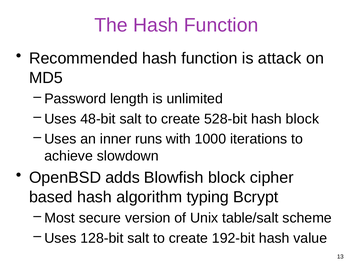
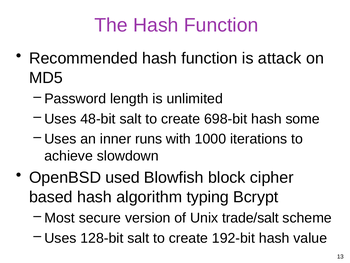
528-bit: 528-bit -> 698-bit (226, 119)
hash block: block -> some (303, 119)
adds: adds -> used (123, 177)
table/salt: table/salt -> trade/salt (250, 218)
